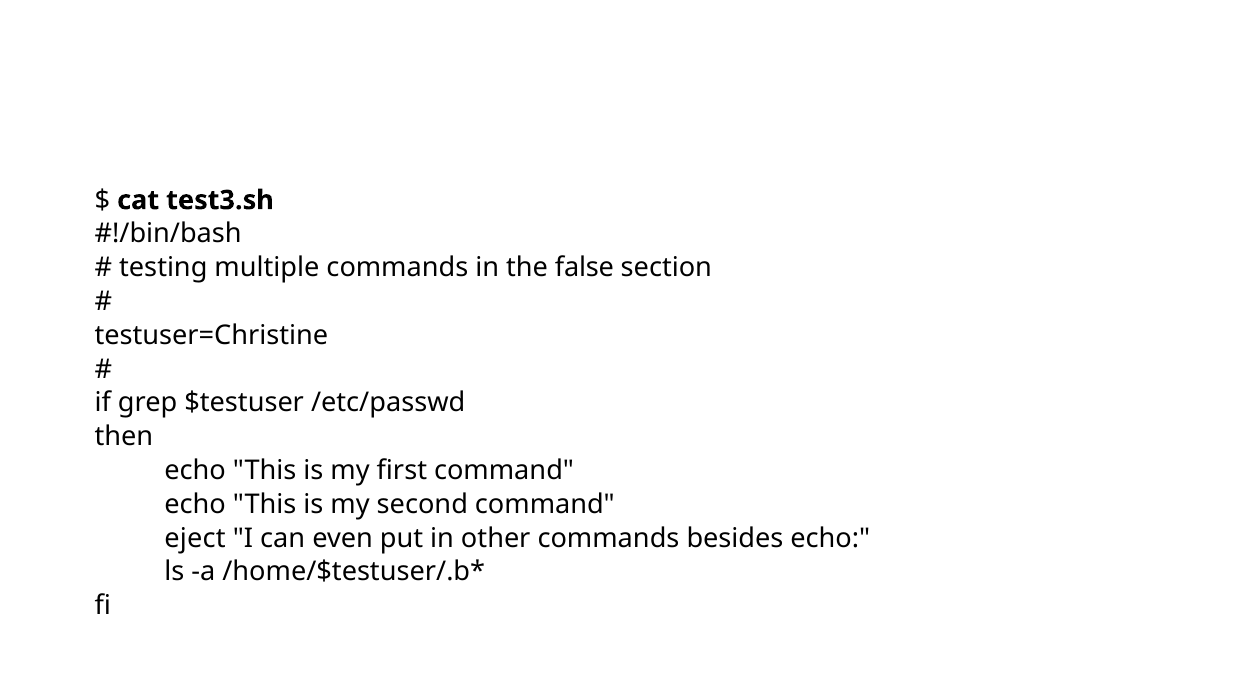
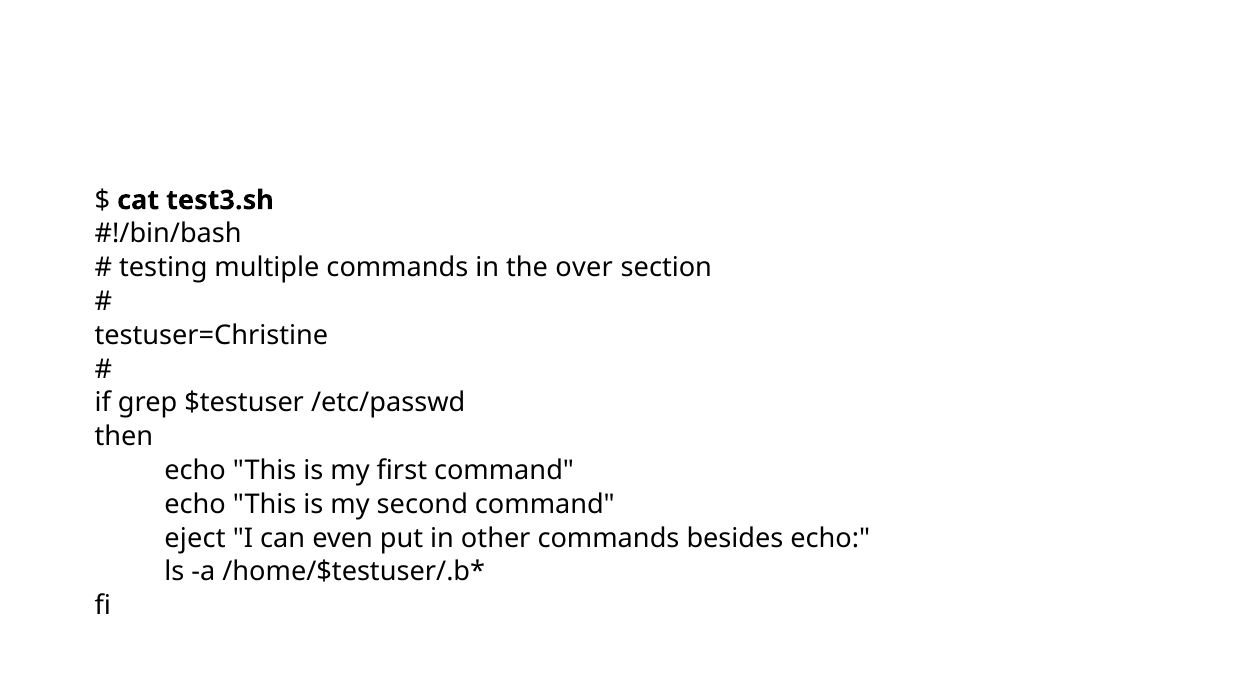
false: false -> over (584, 268)
